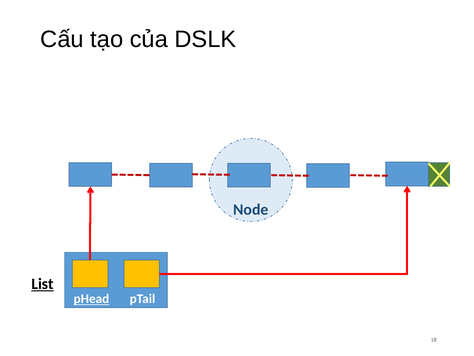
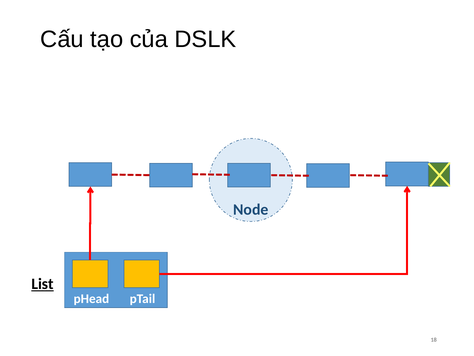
pHead underline: present -> none (91, 299)
